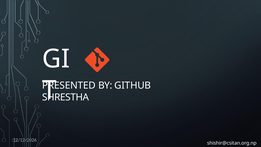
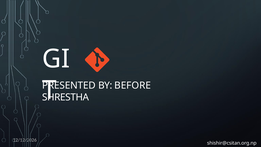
GITHUB: GITHUB -> BEFORE (133, 85)
